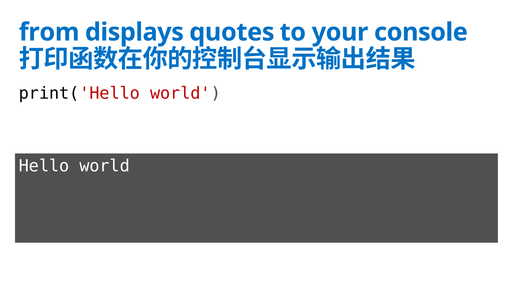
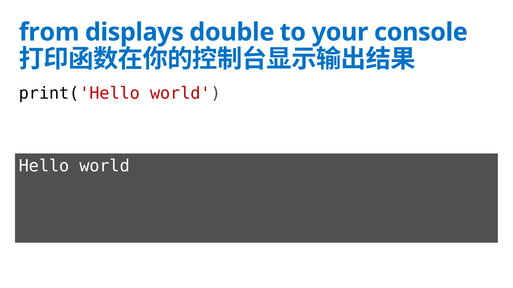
quotes: quotes -> double (232, 32)
